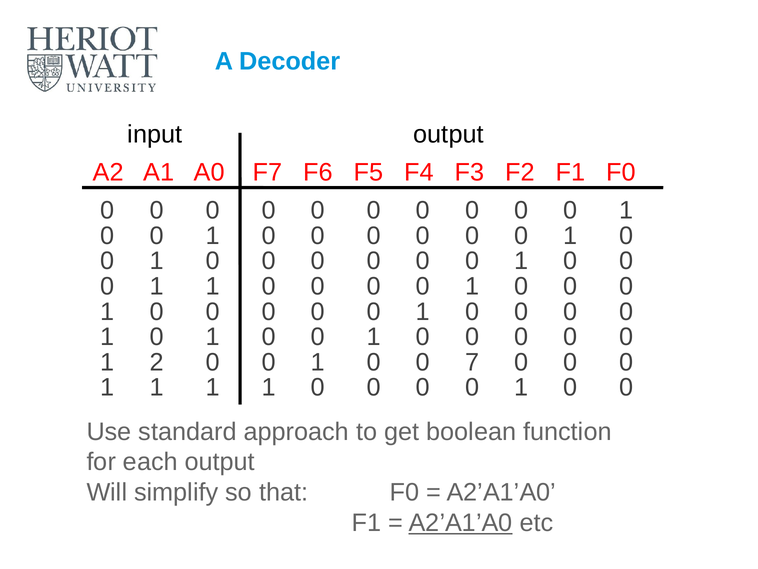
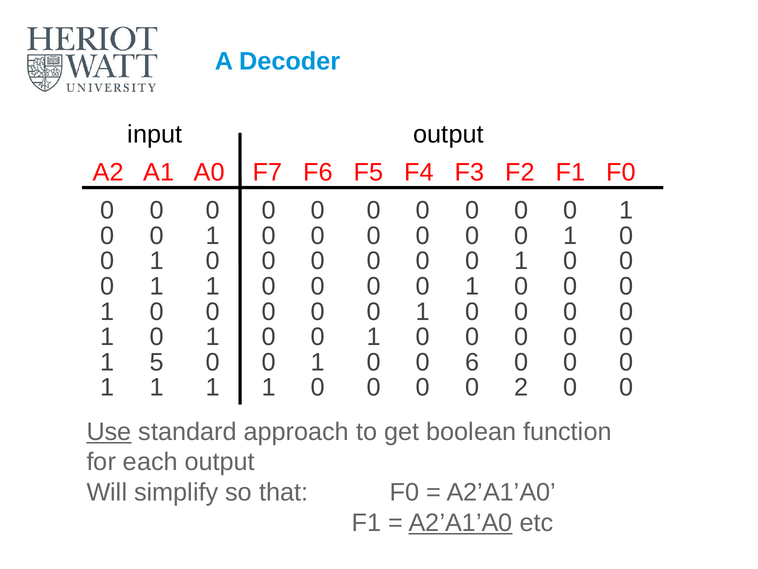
2: 2 -> 5 (157, 362)
7: 7 -> 6 (472, 362)
1: 1 -> 2 (521, 387)
Use underline: none -> present (109, 431)
